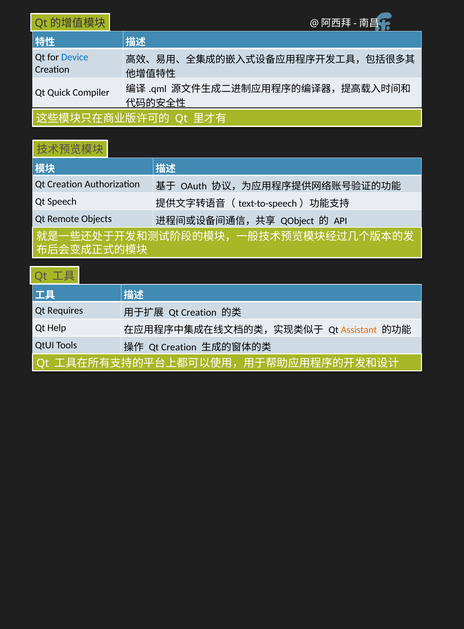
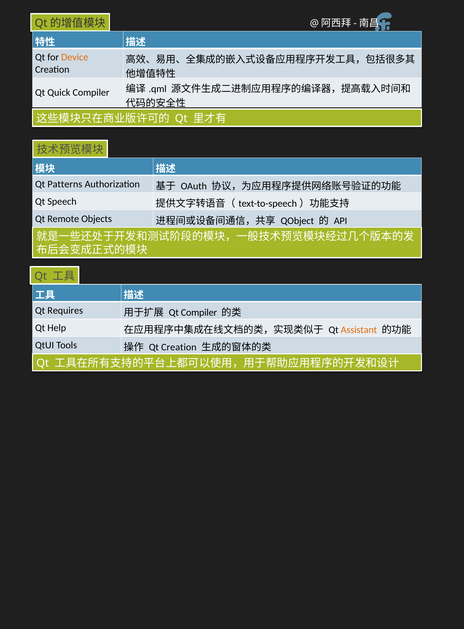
Device colour: blue -> orange (75, 57)
Creation: Creation -> Patterns (65, 184)
Creation: Creation -> Compiler (199, 313)
